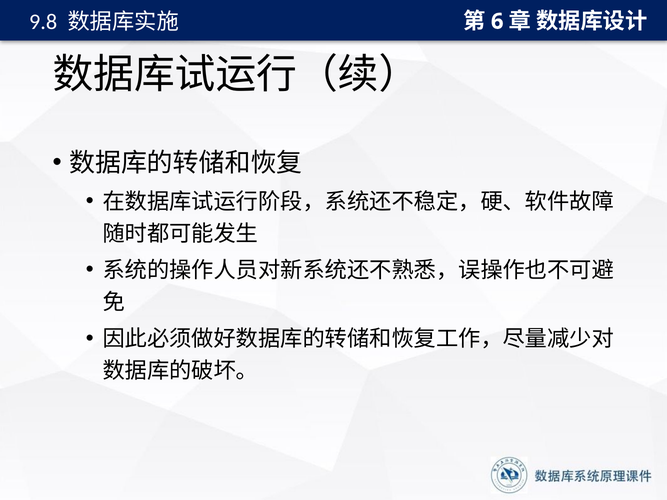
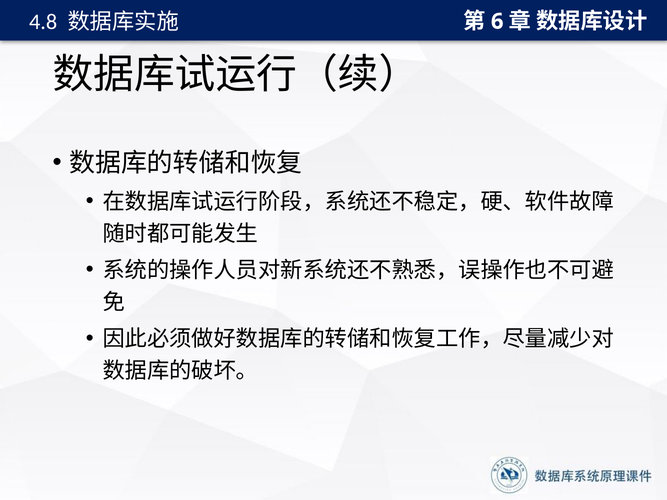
9.8: 9.8 -> 4.8 (43, 22)
